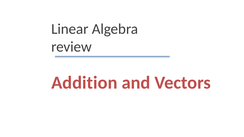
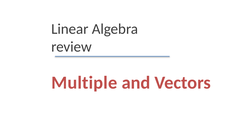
Addition: Addition -> Multiple (84, 83)
